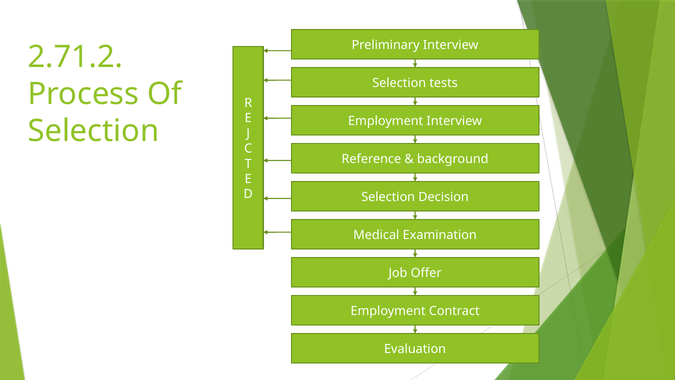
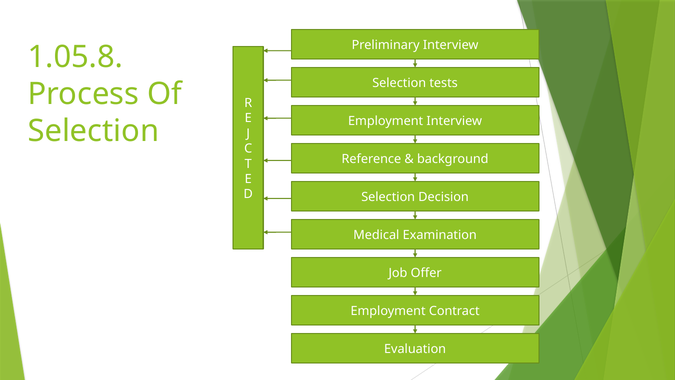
2.71.2: 2.71.2 -> 1.05.8 (75, 57)
